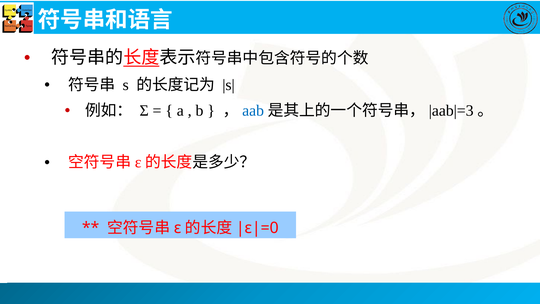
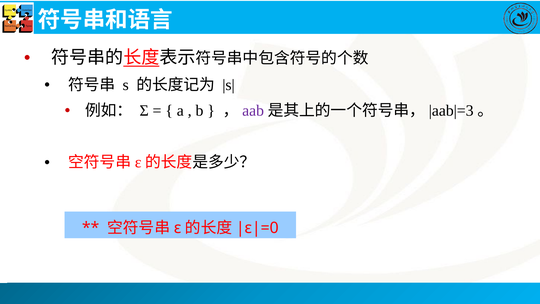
aab colour: blue -> purple (253, 111)
